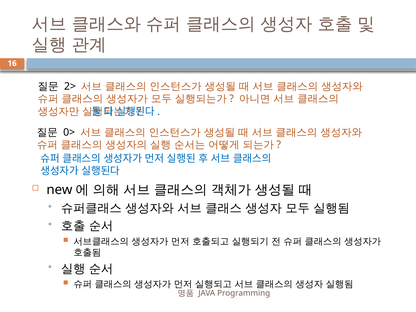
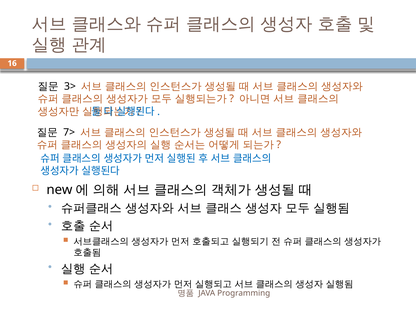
2>: 2> -> 3> (70, 86)
0>: 0> -> 7> (69, 132)
